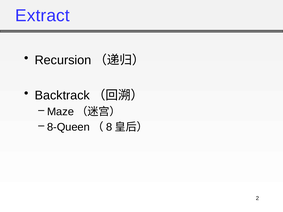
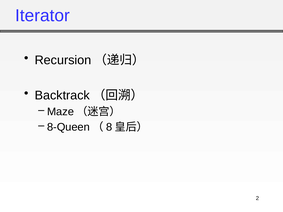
Extract: Extract -> Iterator (43, 16)
